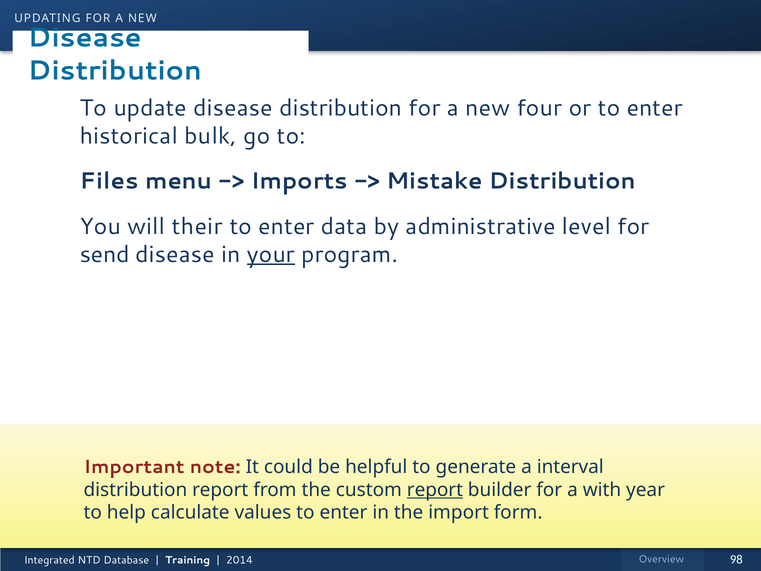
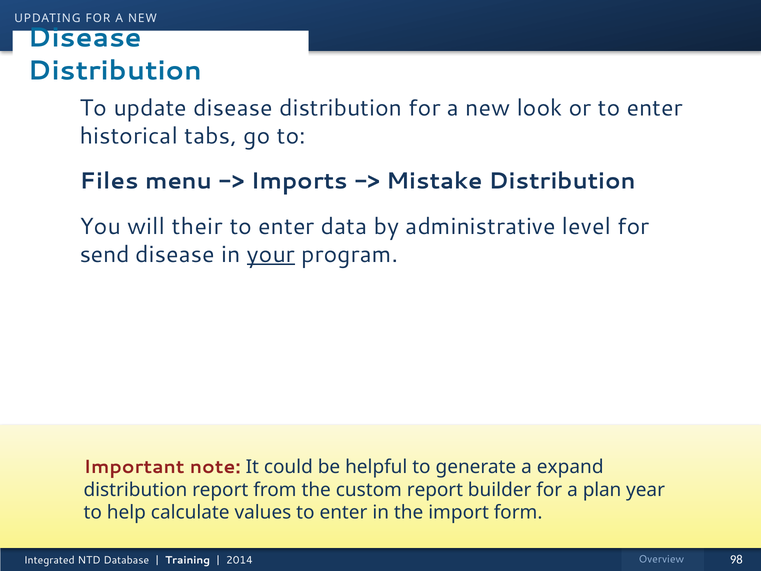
four: four -> look (539, 108)
bulk: bulk -> tabs (211, 136)
interval: interval -> expand (570, 467)
report underline: present -> none (435, 490)
with: with -> plan (602, 490)
